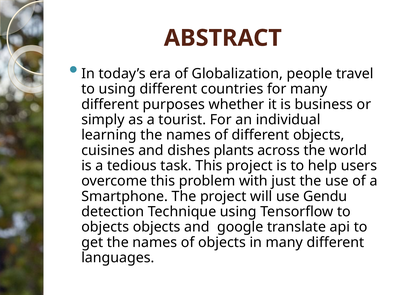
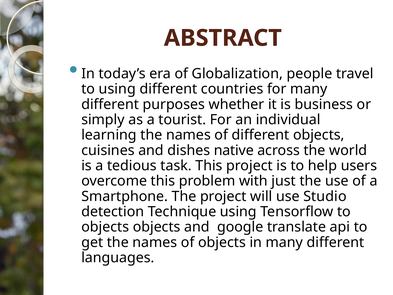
plants: plants -> native (234, 150)
Gendu: Gendu -> Studio (325, 196)
